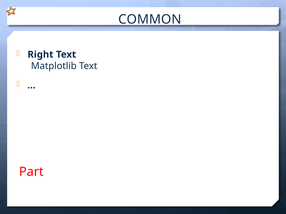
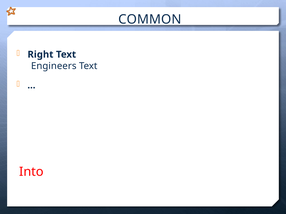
Matplotlib: Matplotlib -> Engineers (54, 66)
Part: Part -> Into (31, 172)
